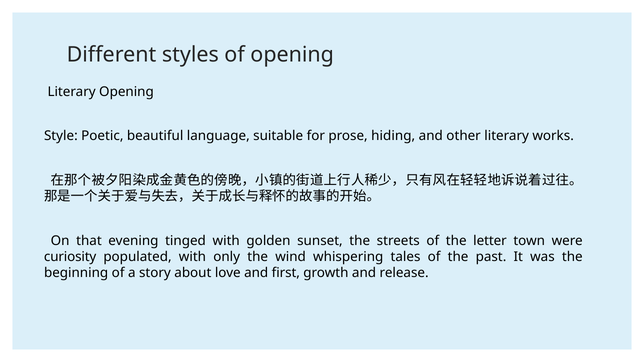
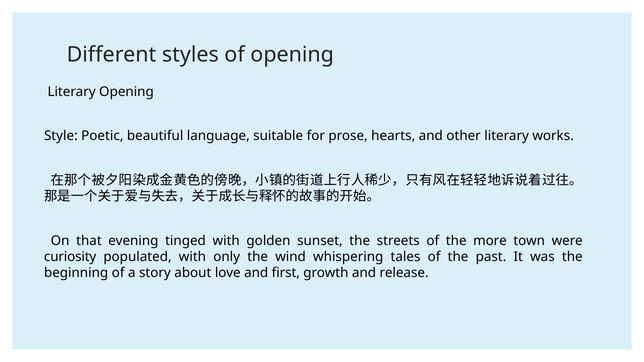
hiding: hiding -> hearts (393, 136)
letter: letter -> more (490, 241)
